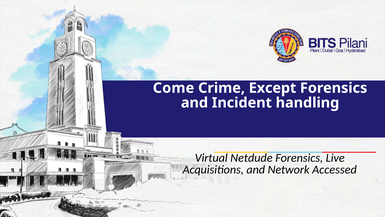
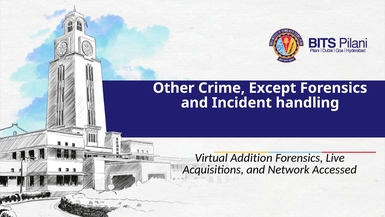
Come: Come -> Other (174, 88)
Netdude: Netdude -> Addition (251, 158)
